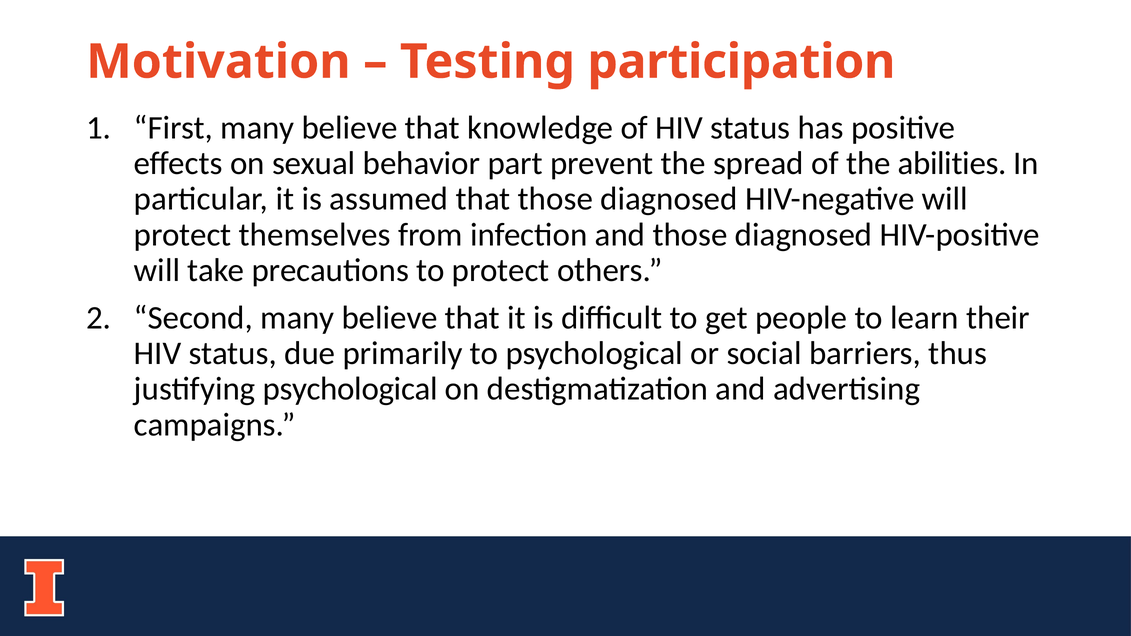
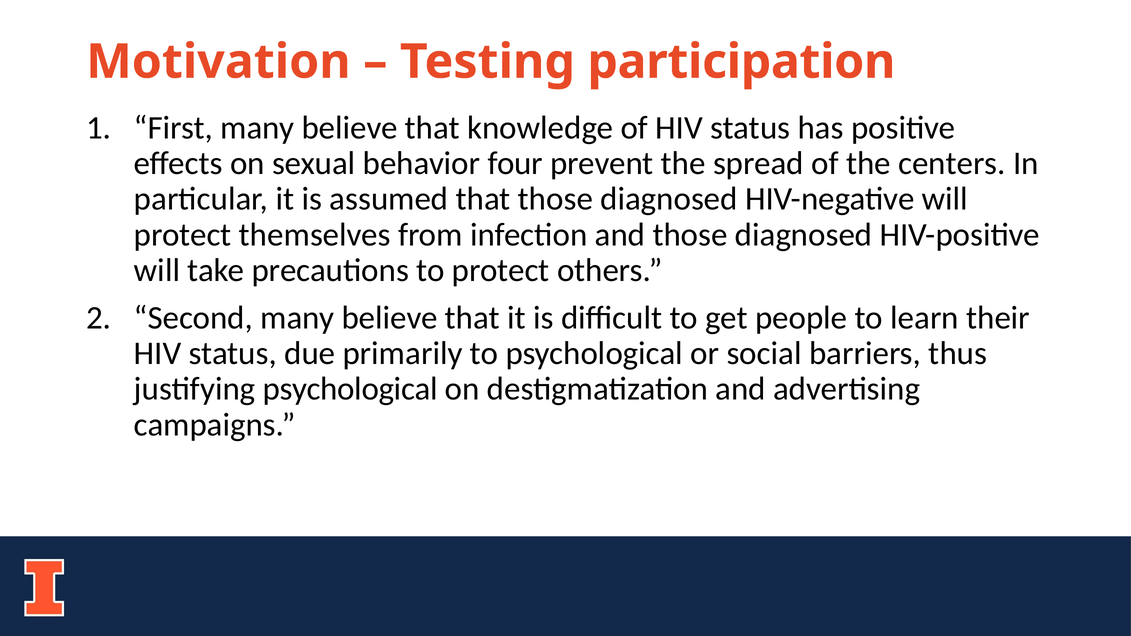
part: part -> four (515, 164)
abilities: abilities -> centers (952, 164)
